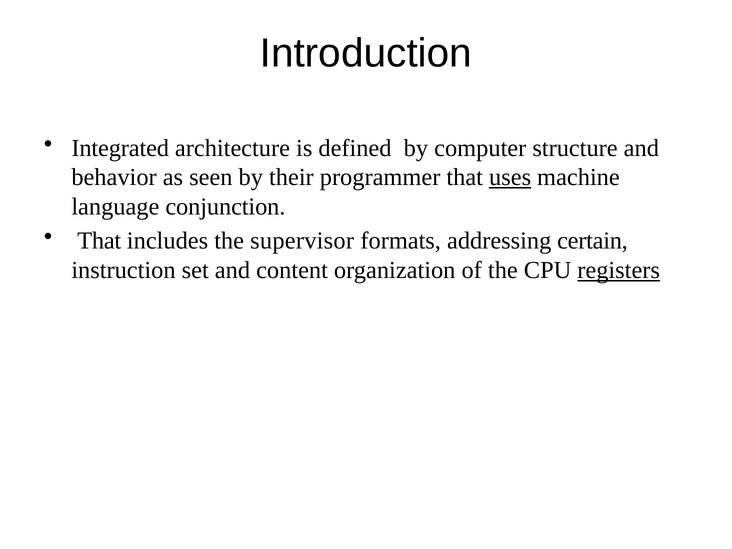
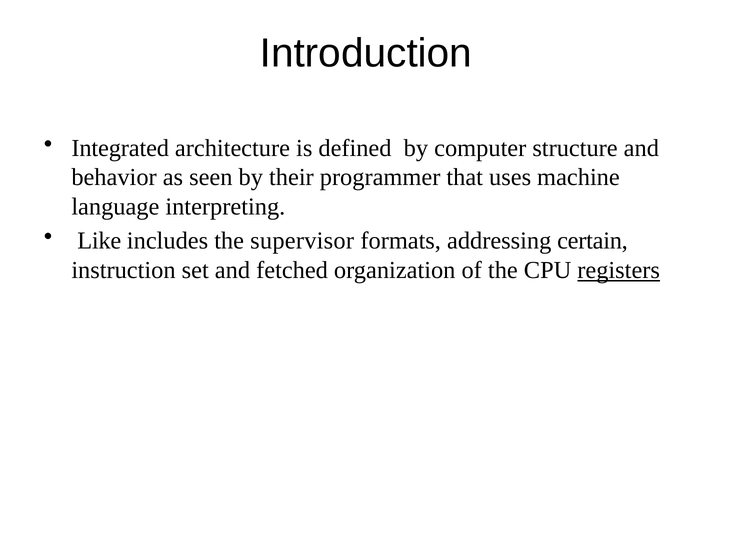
uses underline: present -> none (510, 177)
conjunction: conjunction -> interpreting (225, 207)
That: That -> Like (99, 241)
content: content -> fetched (292, 270)
